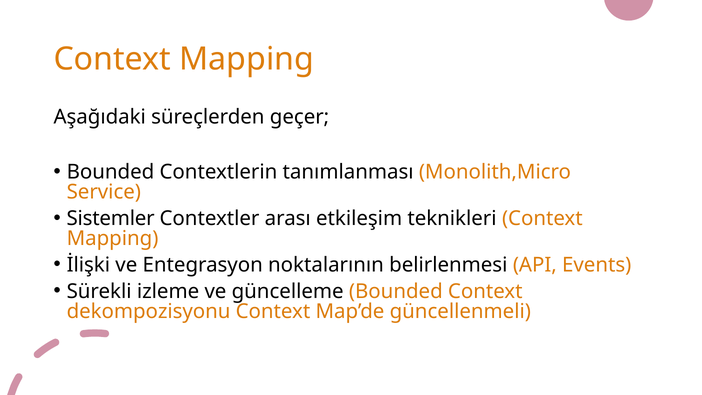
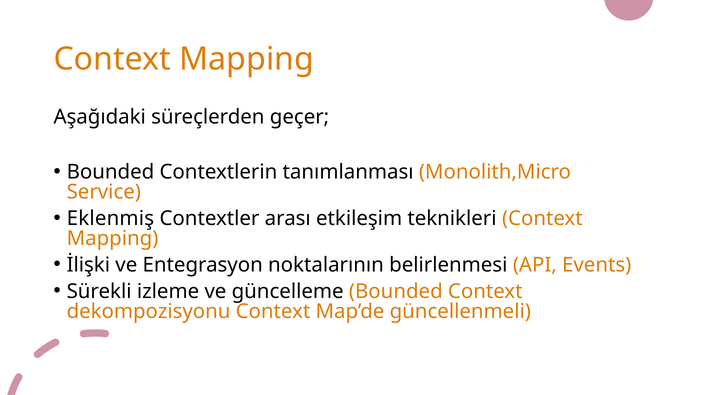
Sistemler: Sistemler -> Eklenmiş (110, 219)
